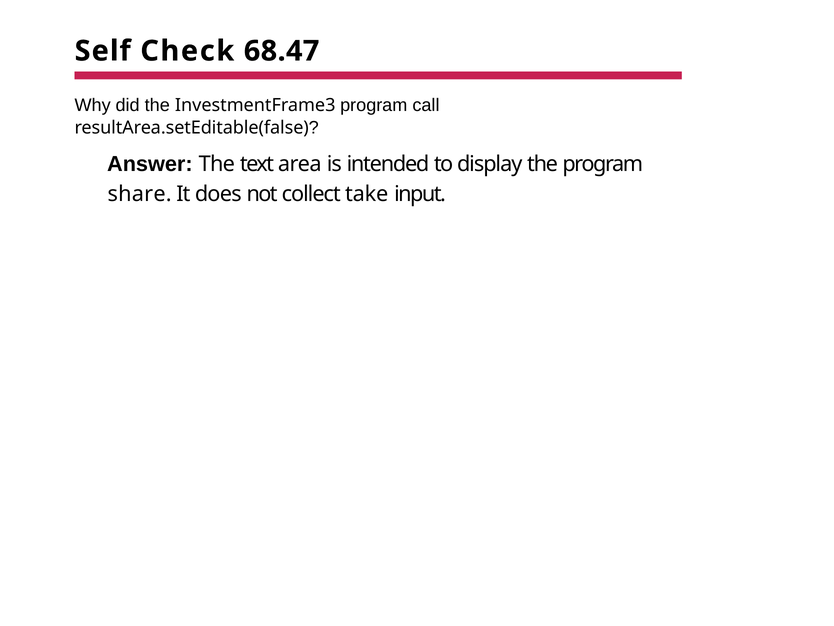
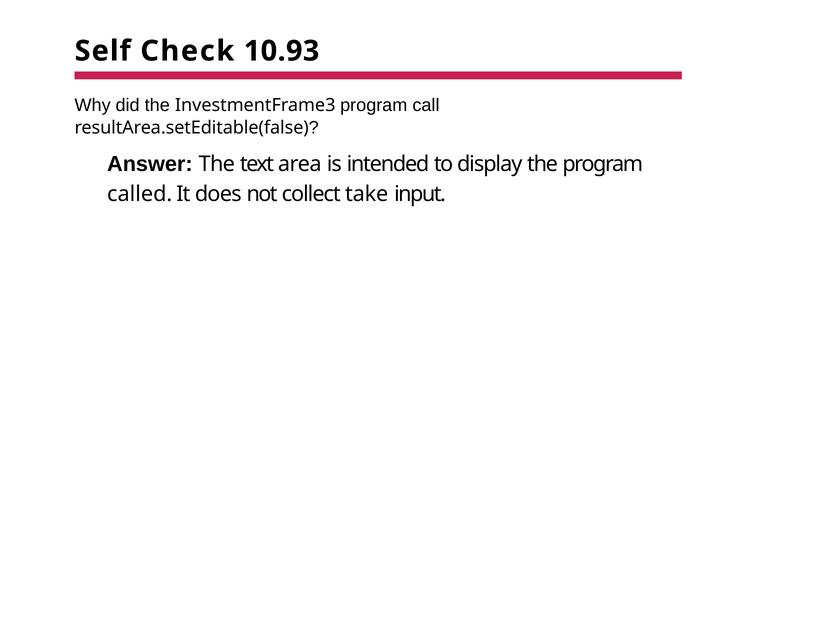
68.47: 68.47 -> 10.93 (282, 51)
share: share -> called (140, 194)
